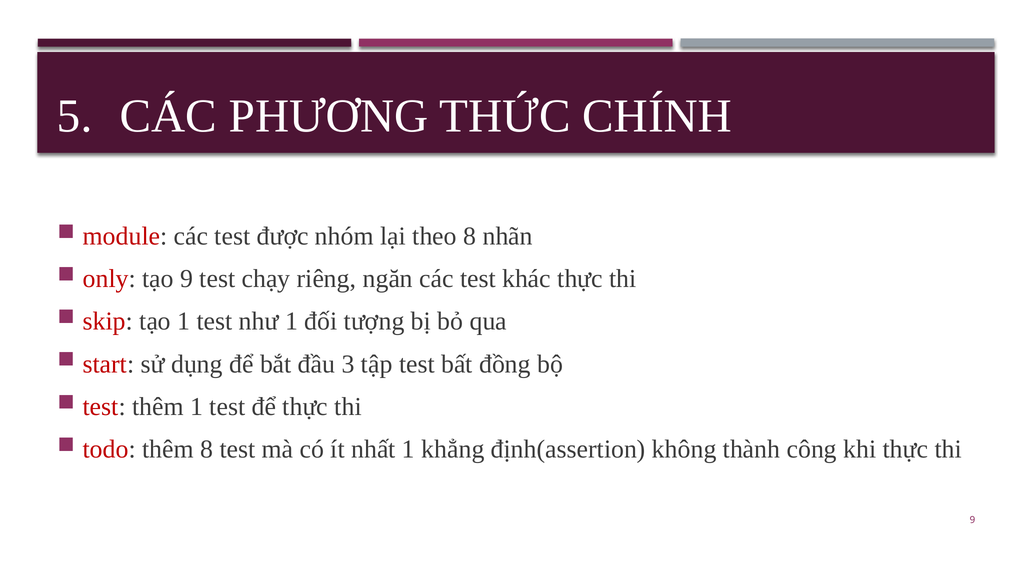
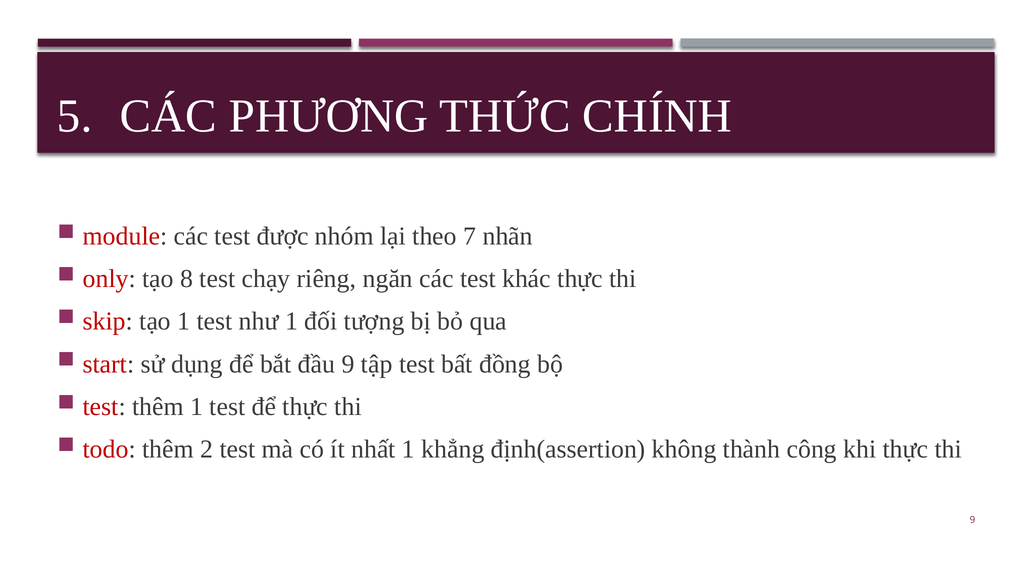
theo 8: 8 -> 7 (470, 236)
tạo 9: 9 -> 8 (187, 279)
đầu 3: 3 -> 9 (348, 364)
thêm 8: 8 -> 2 (207, 449)
